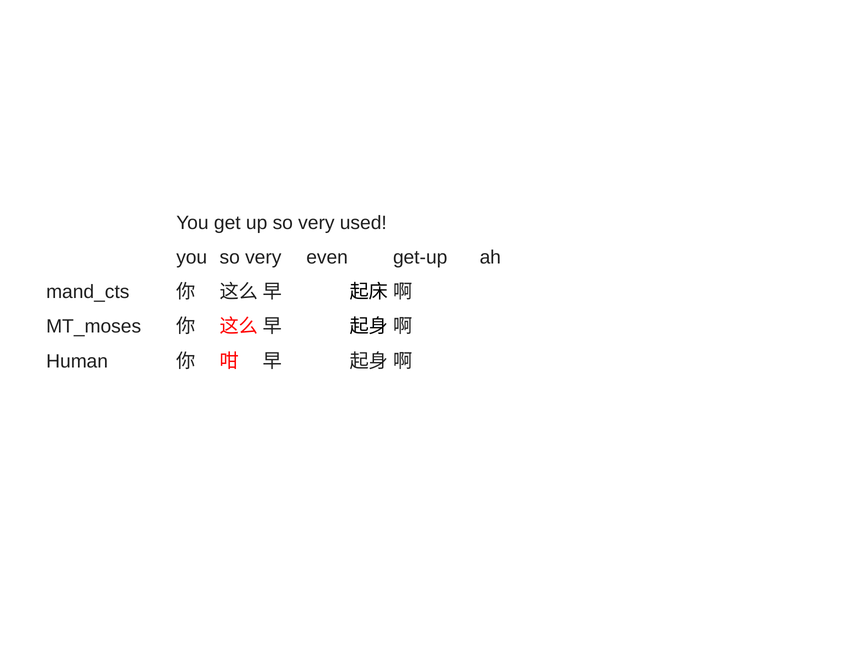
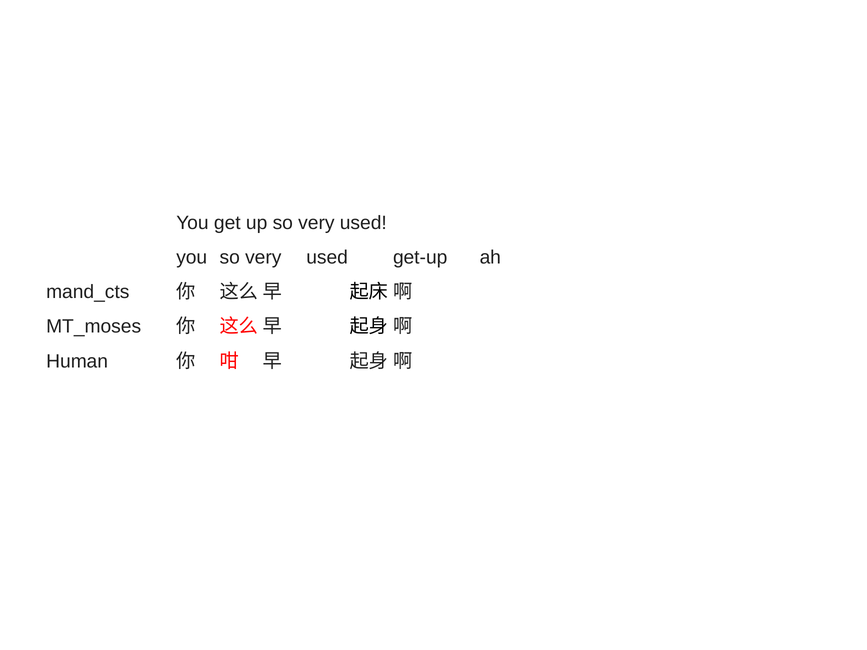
you so very even: even -> used (327, 257)
